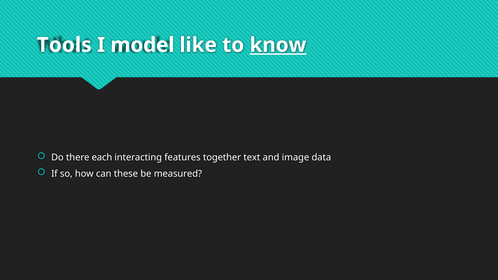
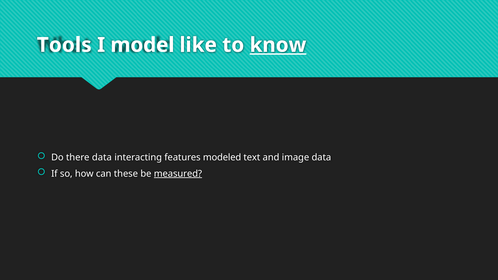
there each: each -> data (102, 158)
together: together -> modeled (222, 158)
measured underline: none -> present (178, 174)
